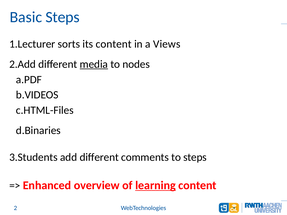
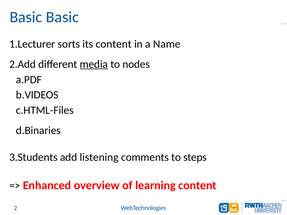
Basic Steps: Steps -> Basic (62, 17)
Views: Views -> Name (167, 44)
add different: different -> listening (99, 157)
learning underline: present -> none (155, 186)
